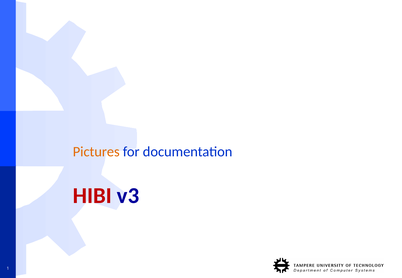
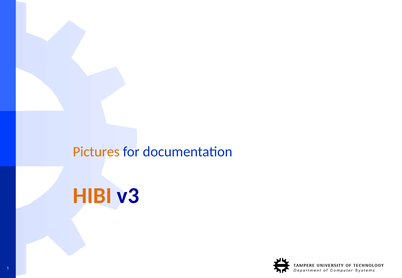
HIBI colour: red -> orange (92, 196)
